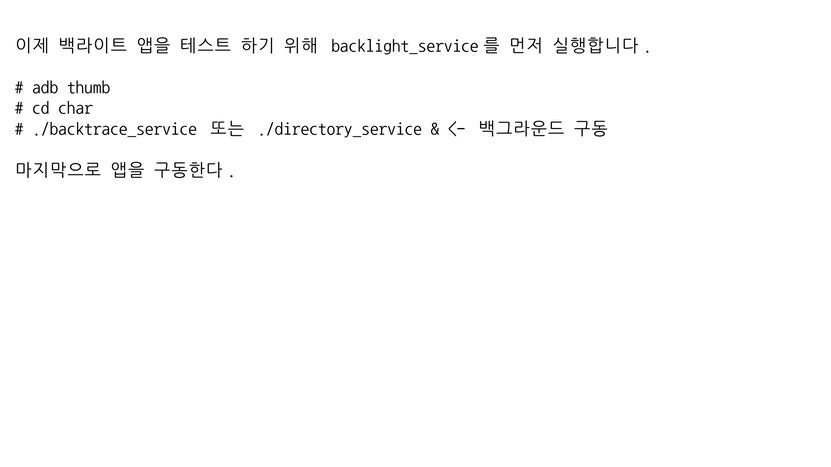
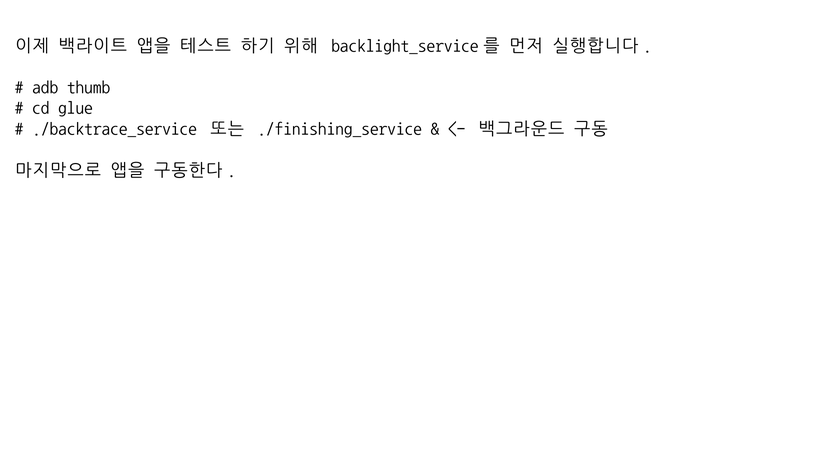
char: char -> glue (76, 108)
./directory_service: ./directory_service -> ./finishing_service (340, 129)
